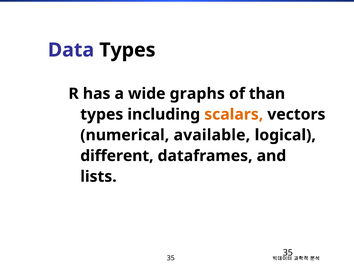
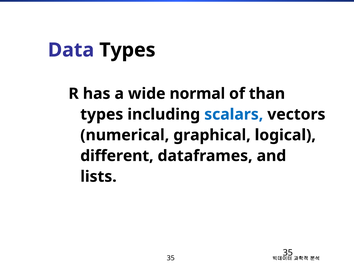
graphs: graphs -> normal (197, 94)
scalars colour: orange -> blue (234, 115)
available: available -> graphical (212, 135)
